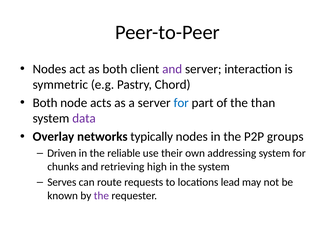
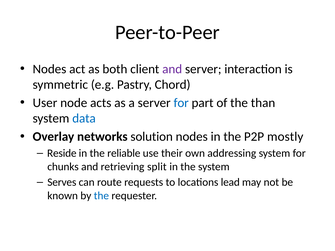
Both: Both -> User (45, 103)
data colour: purple -> blue (84, 119)
typically: typically -> solution (152, 137)
groups: groups -> mostly (285, 137)
Driven: Driven -> Reside (62, 153)
high: high -> split (157, 167)
the colour: purple -> blue (101, 196)
